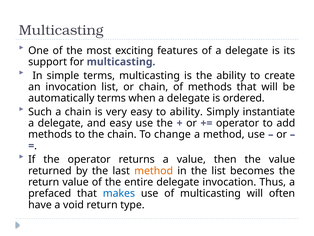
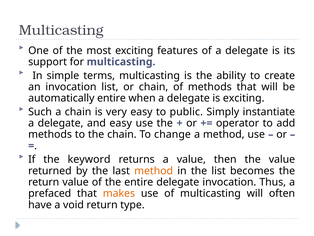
automatically terms: terms -> entire (111, 98)
is ordered: ordered -> exciting (244, 98)
to ability: ability -> public (186, 112)
the operator: operator -> keyword (89, 159)
makes colour: blue -> orange (119, 193)
